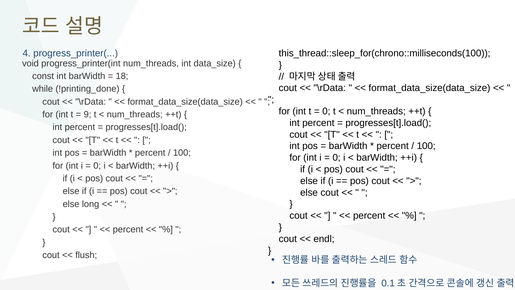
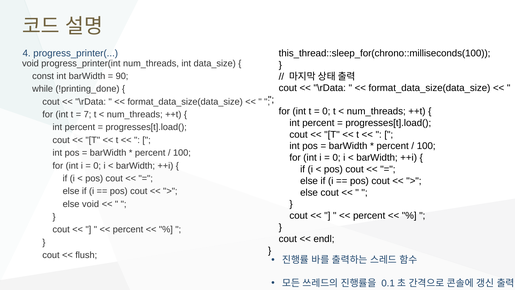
18: 18 -> 90 (122, 76)
9: 9 -> 7 (88, 114)
else long: long -> void (91, 204)
